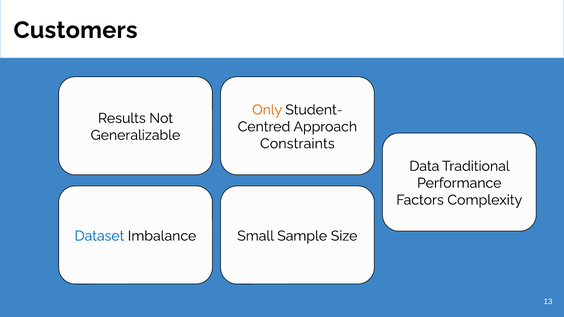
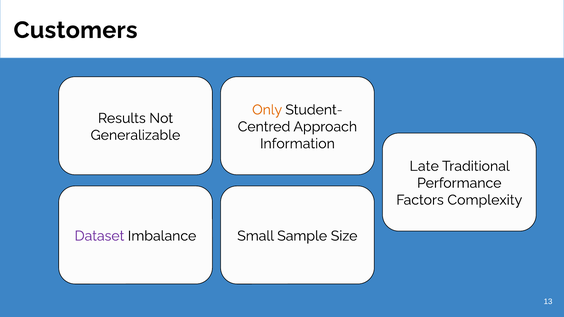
Constraints: Constraints -> Information (297, 144)
Data: Data -> Late (424, 166)
Dataset colour: blue -> purple (99, 236)
